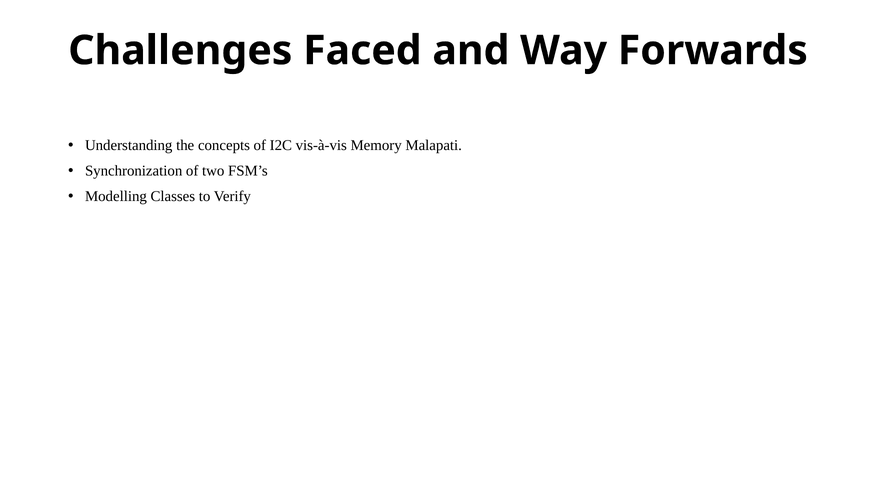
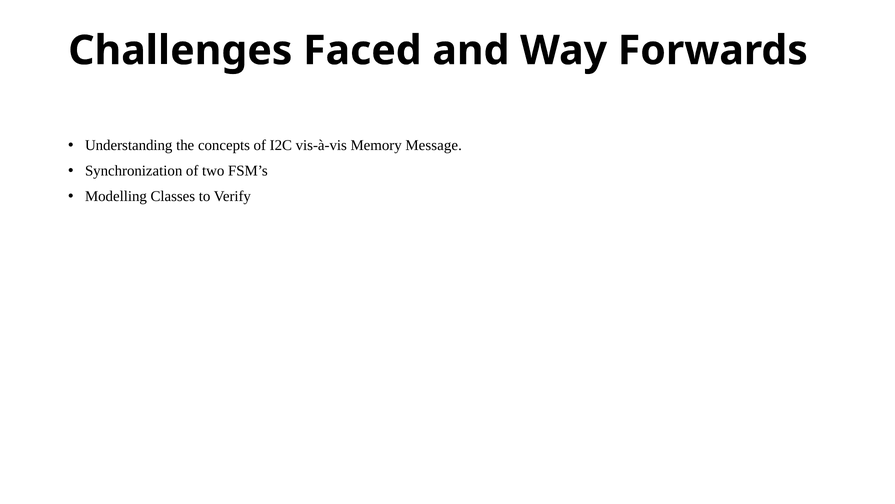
Malapati: Malapati -> Message (434, 145)
